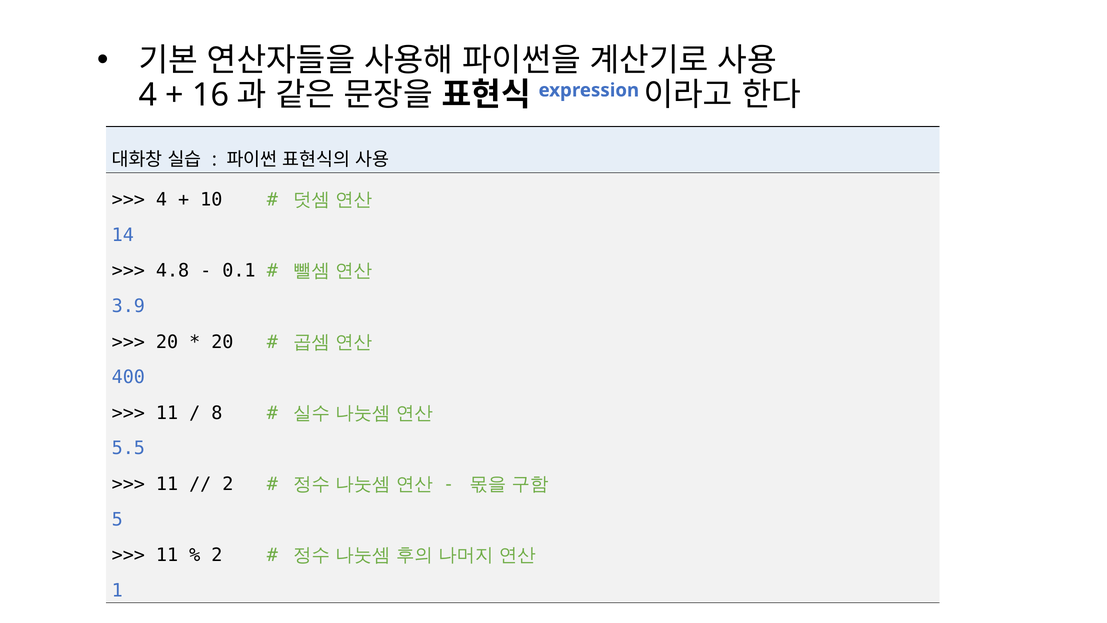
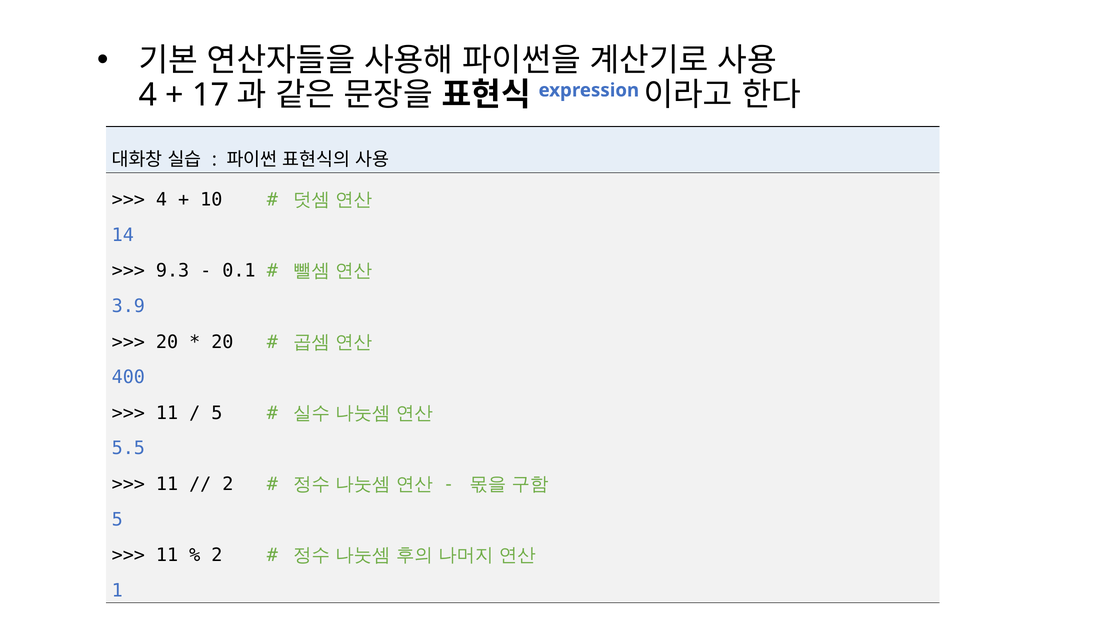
16: 16 -> 17 (211, 95)
4.8: 4.8 -> 9.3 (173, 271)
8: 8 -> 5 (217, 413)
